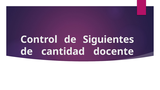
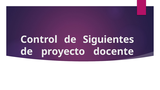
cantidad: cantidad -> proyecto (63, 51)
